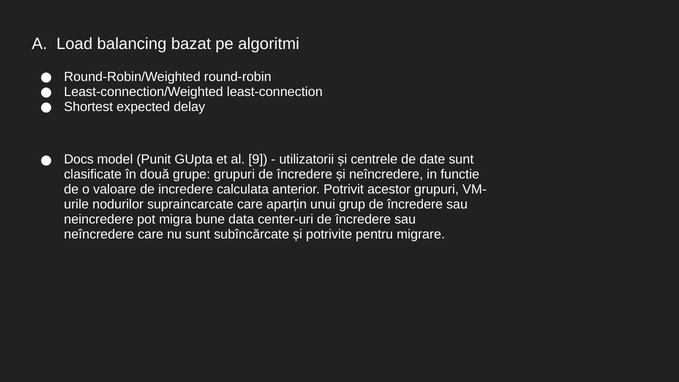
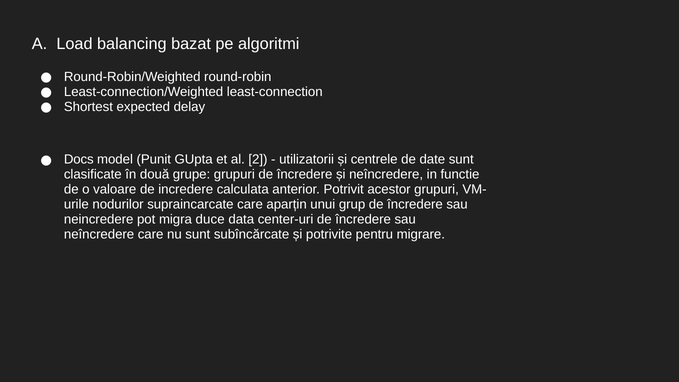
9: 9 -> 2 (258, 159)
bune: bune -> duce (210, 219)
